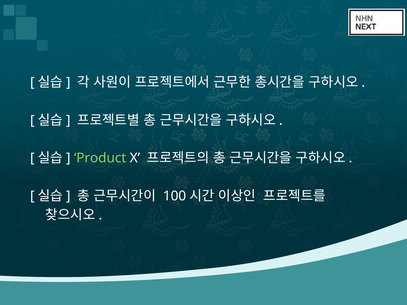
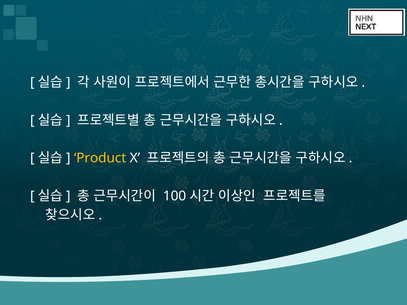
Product colour: light green -> yellow (100, 158)
